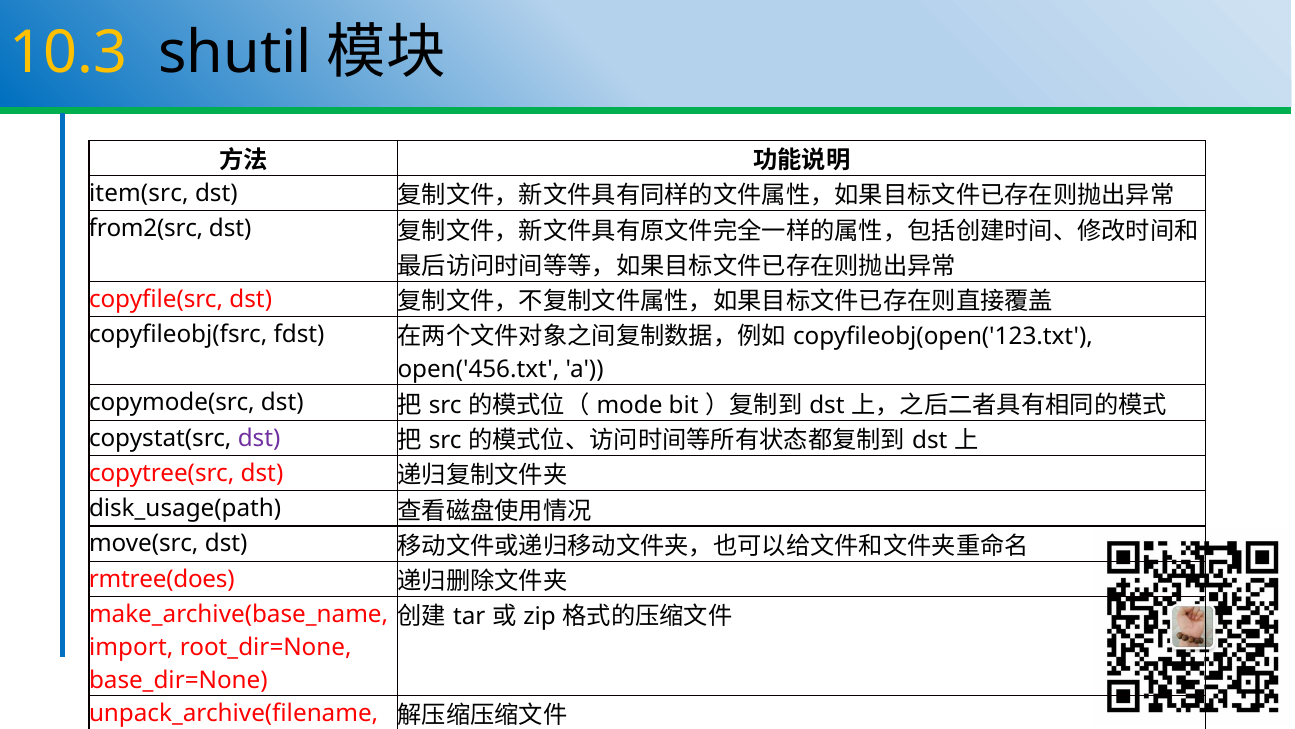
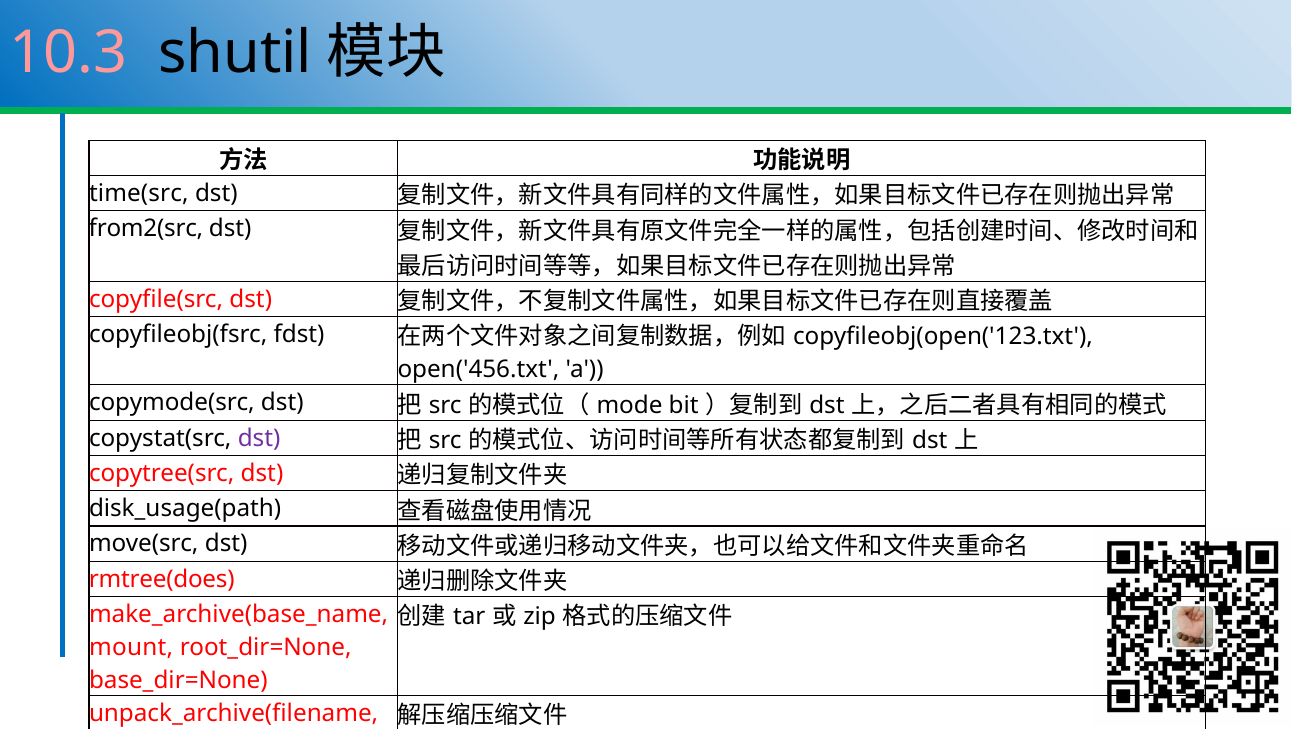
10.3 colour: yellow -> pink (69, 53)
item(src: item(src -> time(src (139, 193)
import: import -> mount (131, 647)
